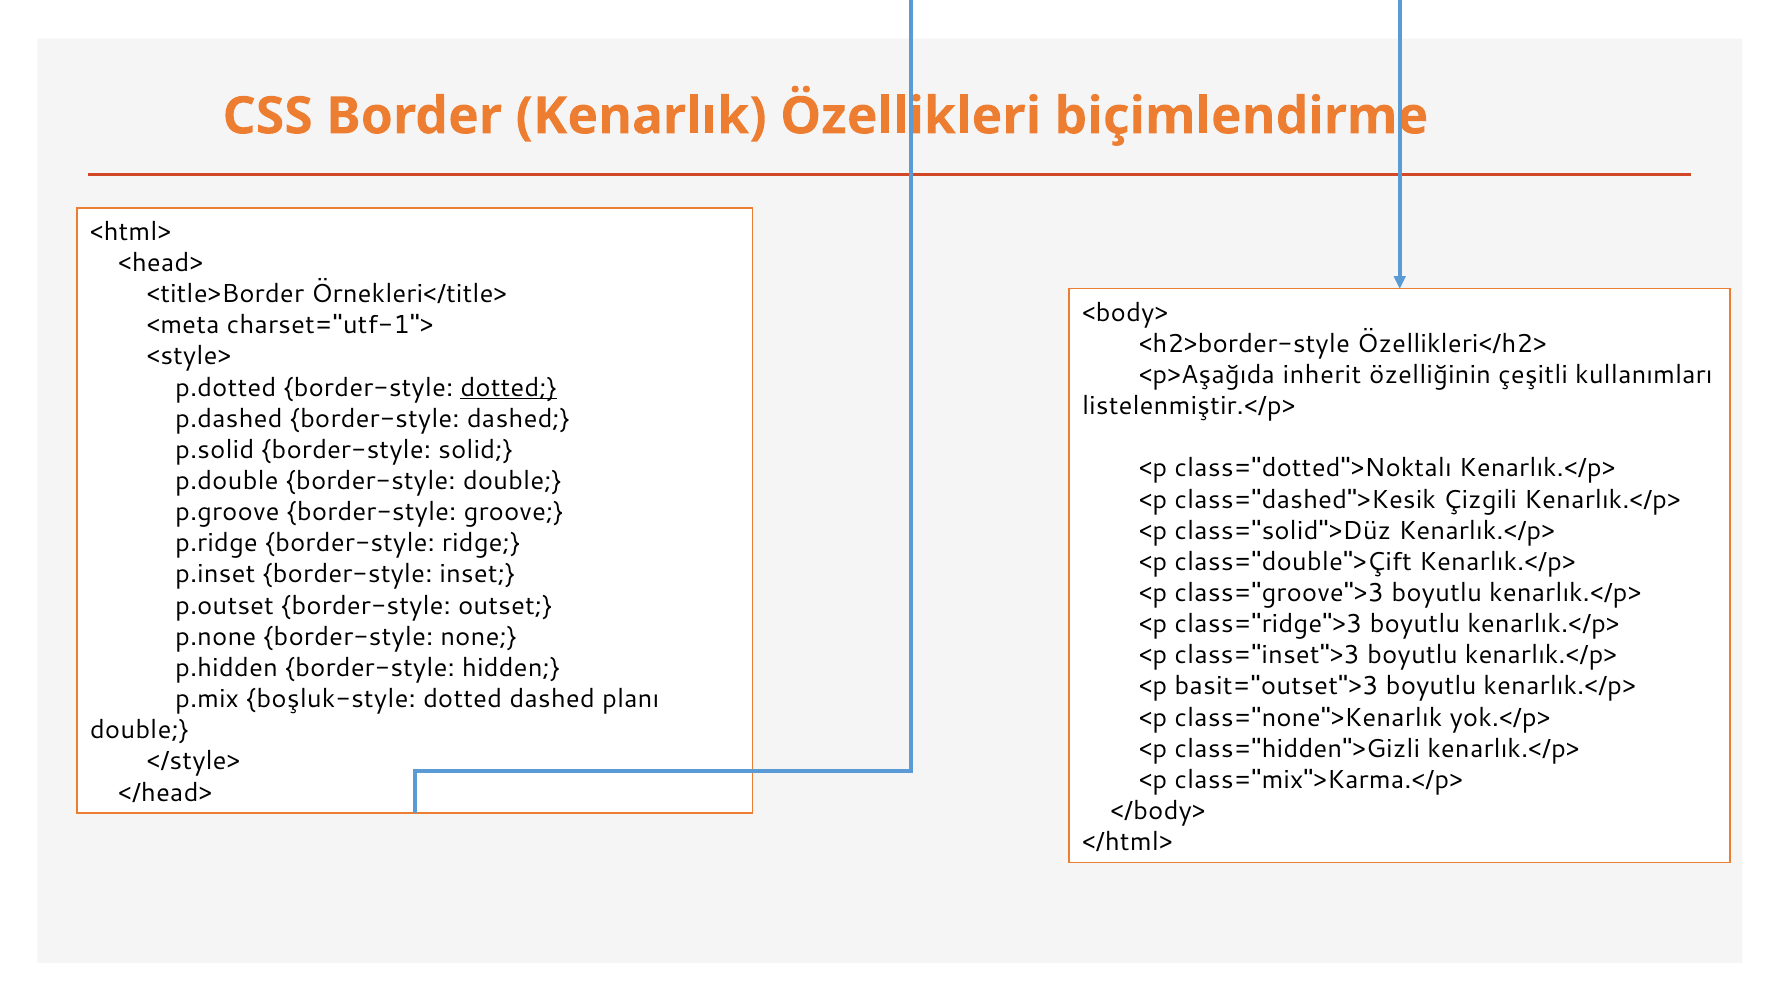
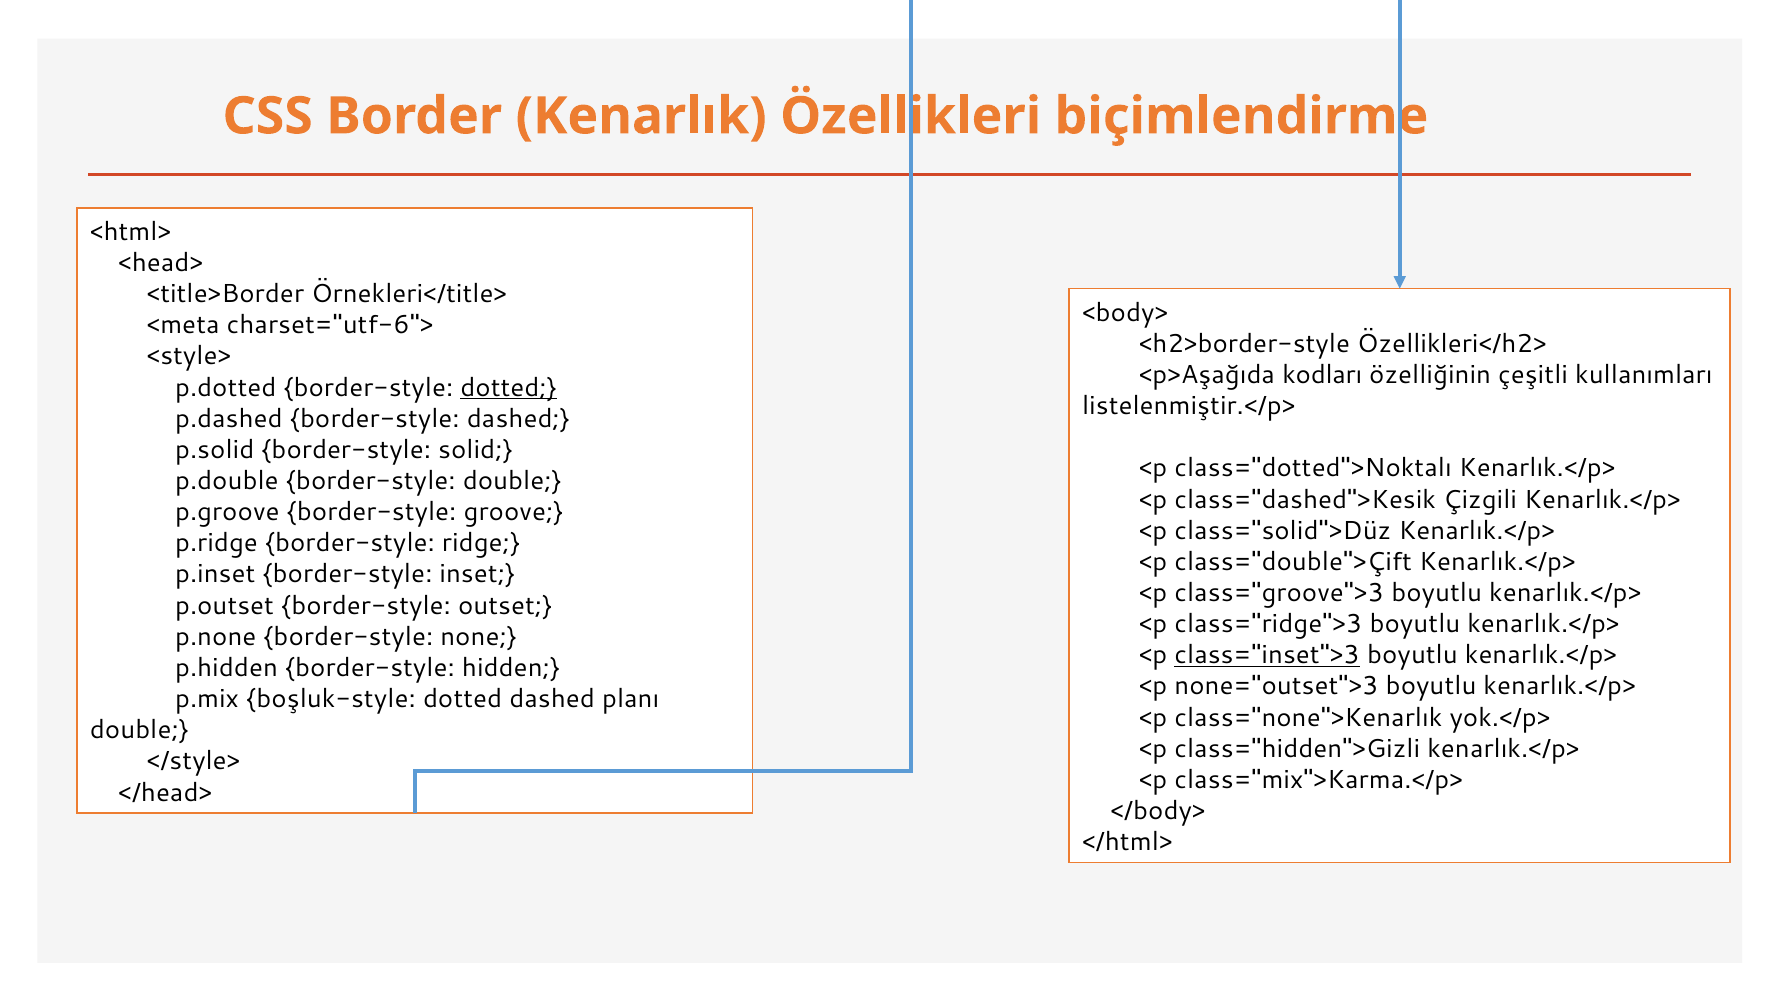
charset="utf-1">: charset="utf-1"> -> charset="utf-6"> (330, 325)
inherit: inherit -> kodları (1322, 375)
class="inset">3 underline: none -> present (1267, 655)
basit="outset">3: basit="outset">3 -> none="outset">3 (1276, 686)
